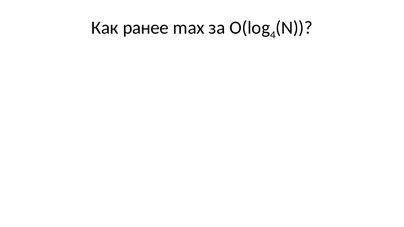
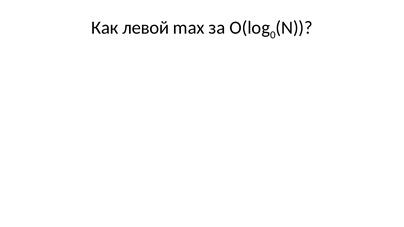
ранее: ранее -> левой (146, 28)
4: 4 -> 0 (273, 35)
